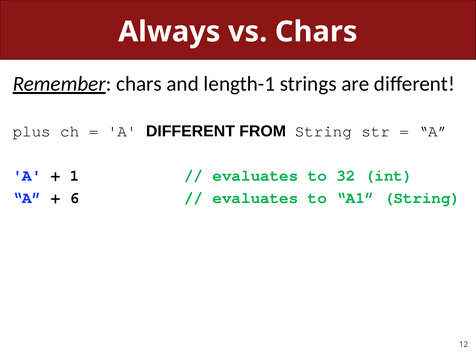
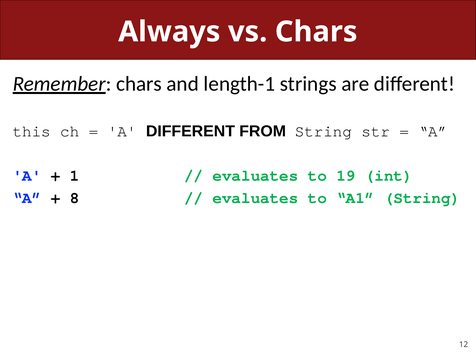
plus: plus -> this (32, 131)
32: 32 -> 19 (346, 176)
6: 6 -> 8 (75, 198)
